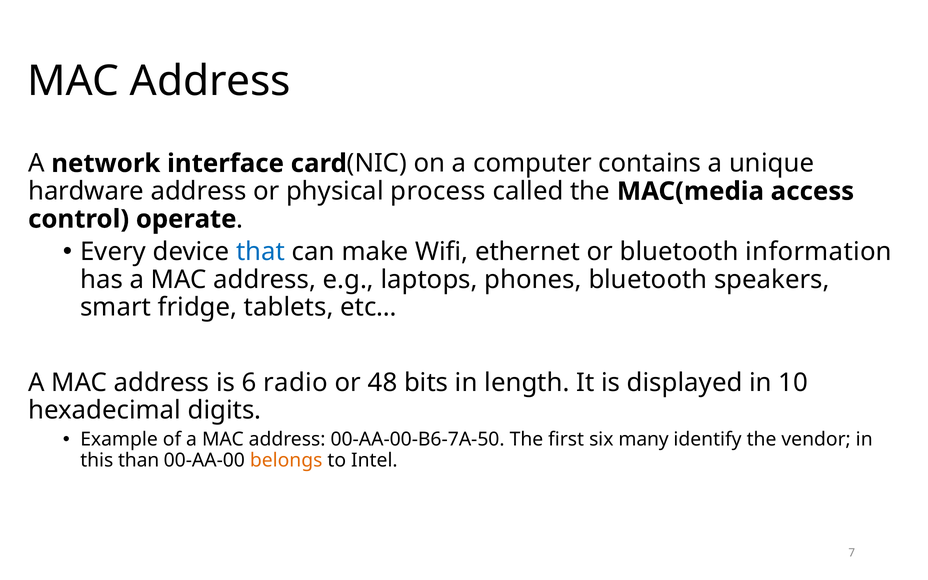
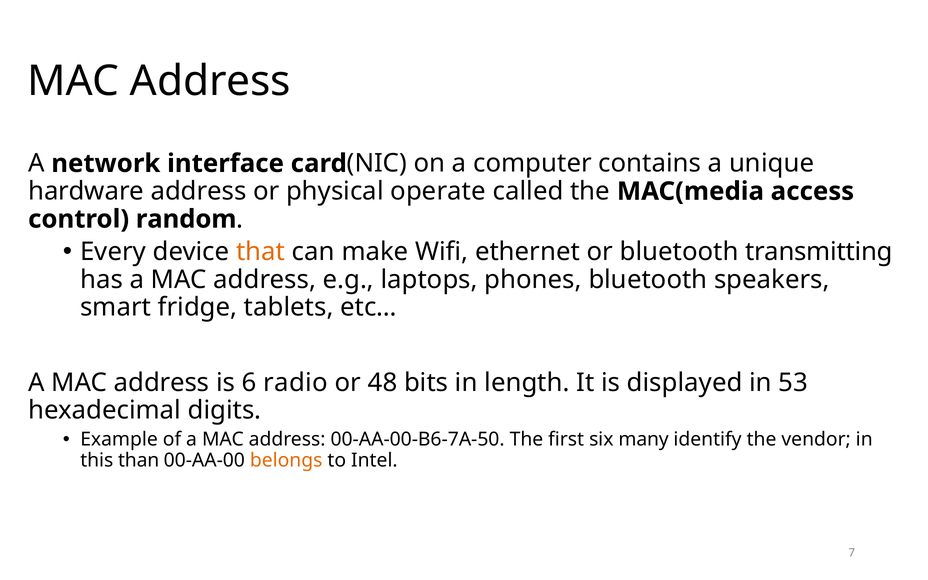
process: process -> operate (438, 191)
operate: operate -> random (186, 219)
that colour: blue -> orange (261, 252)
information: information -> transmitting (819, 252)
10: 10 -> 53 (793, 383)
